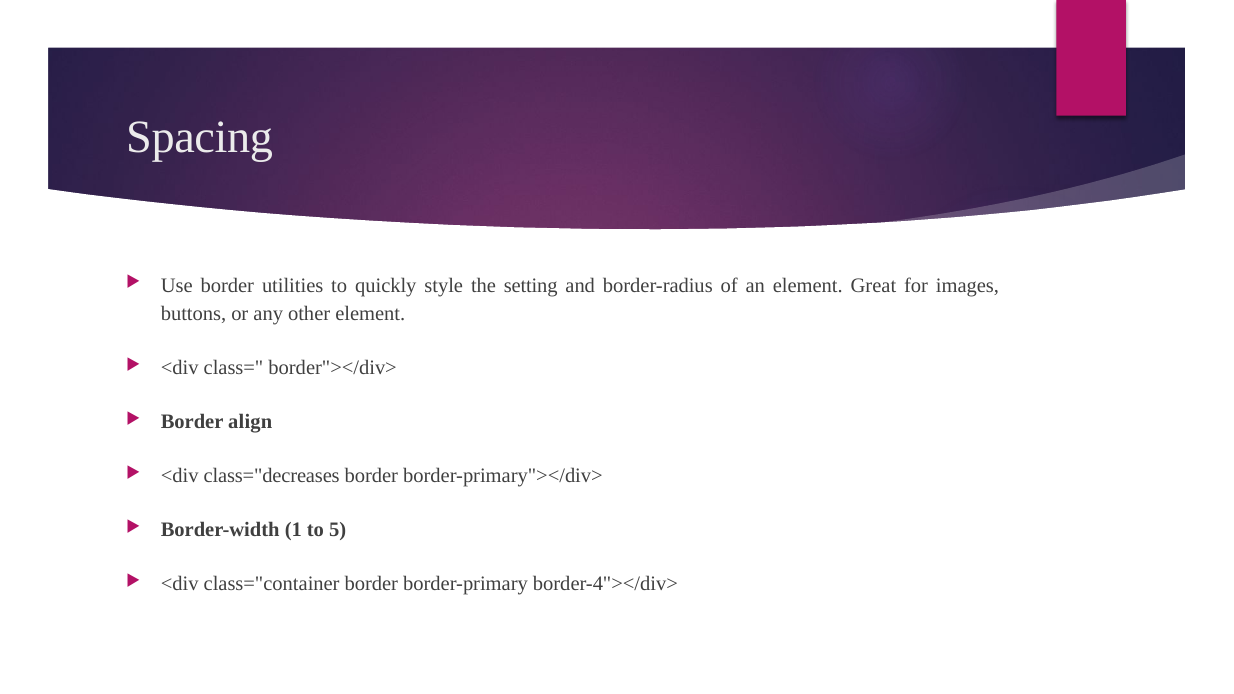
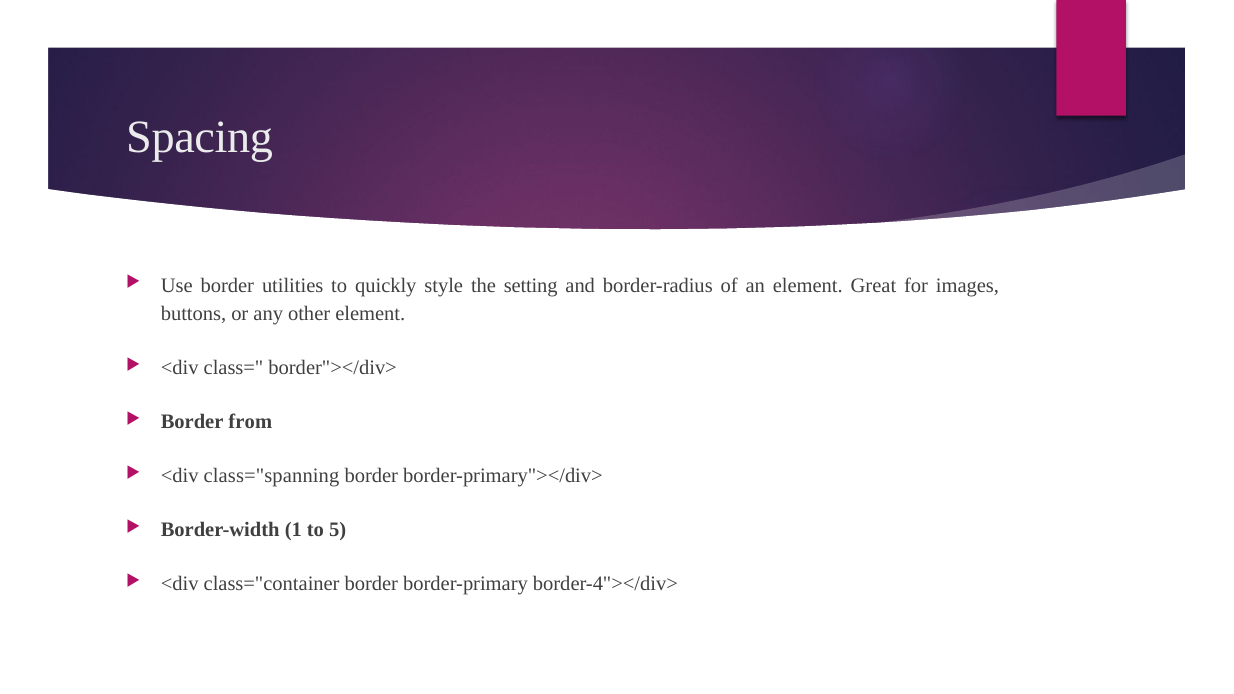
align: align -> from (250, 422)
class="decreases: class="decreases -> class="spanning (272, 476)
